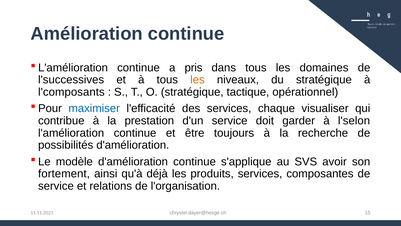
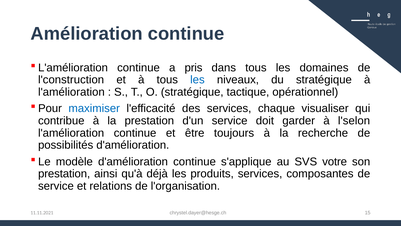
l'successives: l'successives -> l'construction (71, 80)
les colour: orange -> blue (197, 80)
l'composants: l'composants -> l'amélioration (71, 92)
avoir: avoir -> votre (335, 161)
fortement: fortement -> prestation (64, 174)
